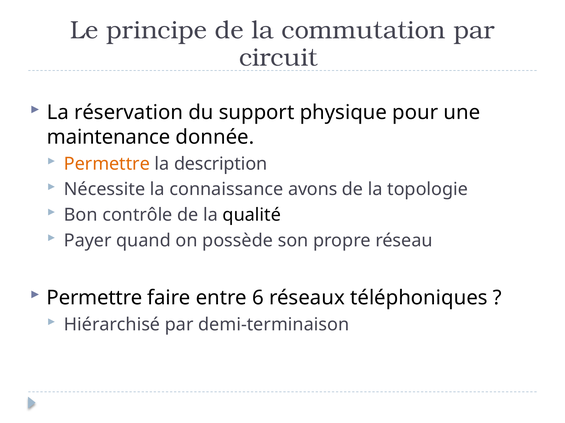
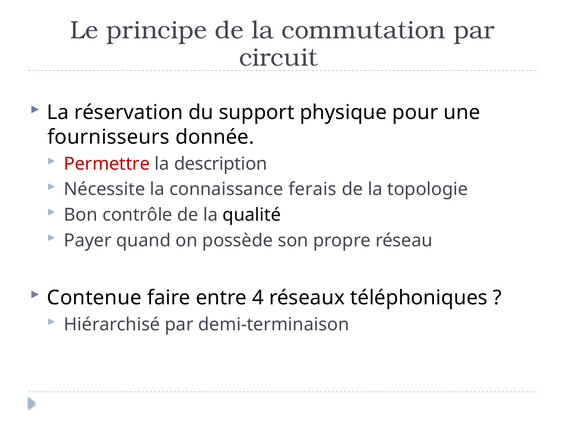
maintenance: maintenance -> fournisseurs (109, 137)
Permettre colour: orange -> red (107, 164)
avons: avons -> ferais (313, 190)
Permettre: Permettre -> Contenue (94, 298)
6: 6 -> 4 (258, 298)
